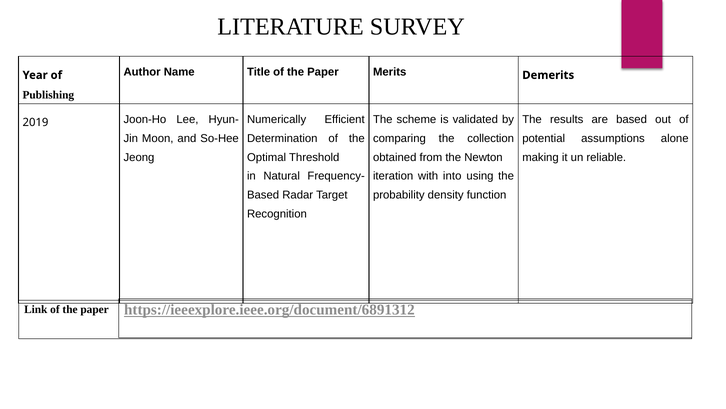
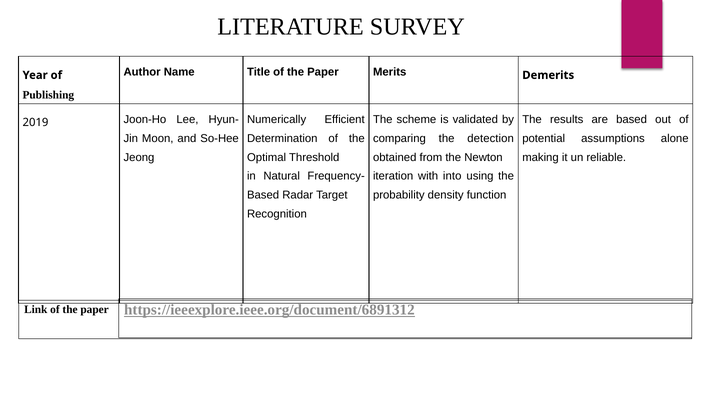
collection: collection -> detection (491, 138)
